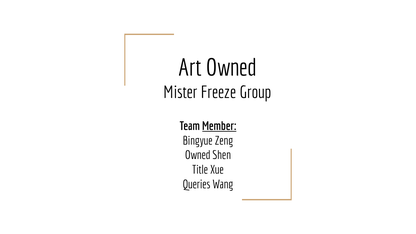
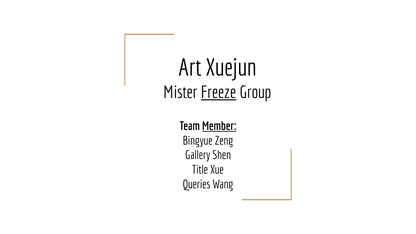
Art Owned: Owned -> Xuejun (231, 68)
Freeze underline: none -> present (219, 92)
Owned: Owned -> Gallery (198, 155)
